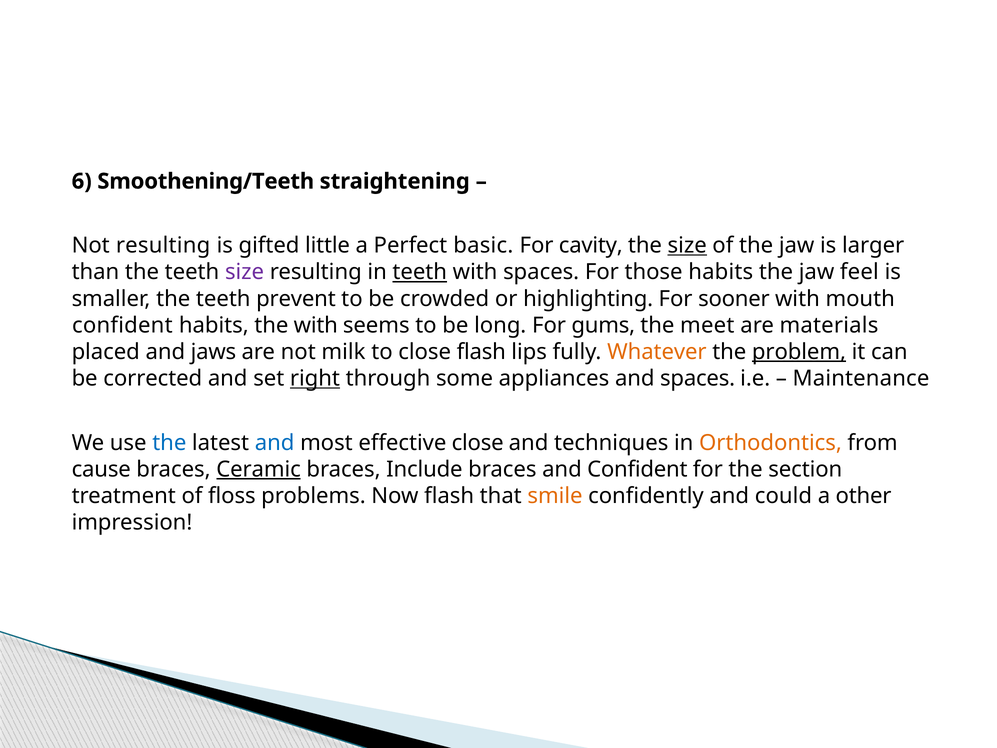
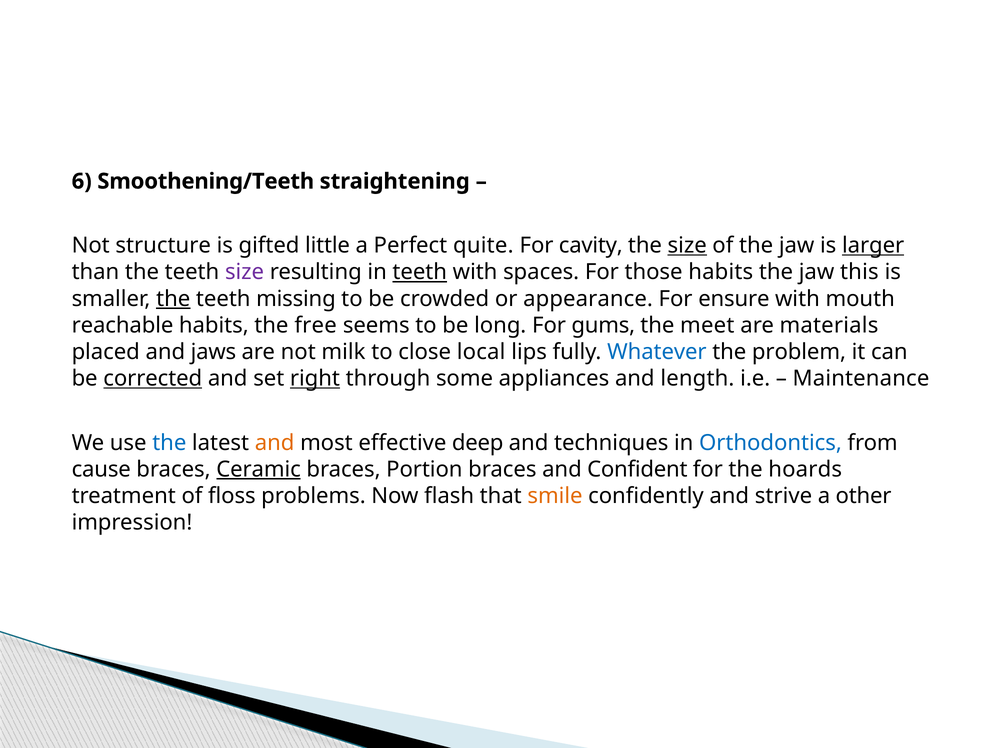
Not resulting: resulting -> structure (163, 245)
basic: basic -> quite (483, 245)
larger underline: none -> present (873, 245)
feel: feel -> this (859, 272)
the underline: none -> present (173, 299)
prevent: prevent -> missing (296, 299)
highlighting: highlighting -> appearance (588, 299)
sooner: sooner -> ensure (734, 299)
confident: confident -> reachable (123, 325)
the with: with -> free (316, 325)
close flash: flash -> local (481, 352)
Whatever colour: orange -> blue (657, 352)
problem underline: present -> none (799, 352)
corrected underline: none -> present (153, 378)
and spaces: spaces -> length (697, 378)
and colour: blue -> orange (275, 443)
effective close: close -> deep (478, 443)
Orthodontics colour: orange -> blue (770, 443)
Include: Include -> Portion (424, 469)
section: section -> hoards (805, 469)
could: could -> strive (784, 496)
